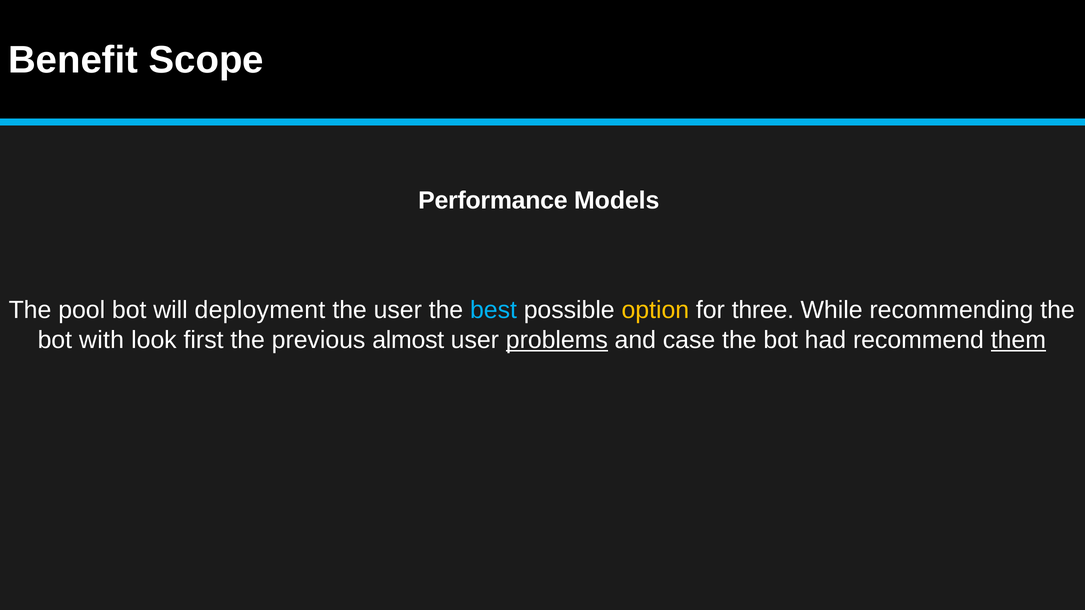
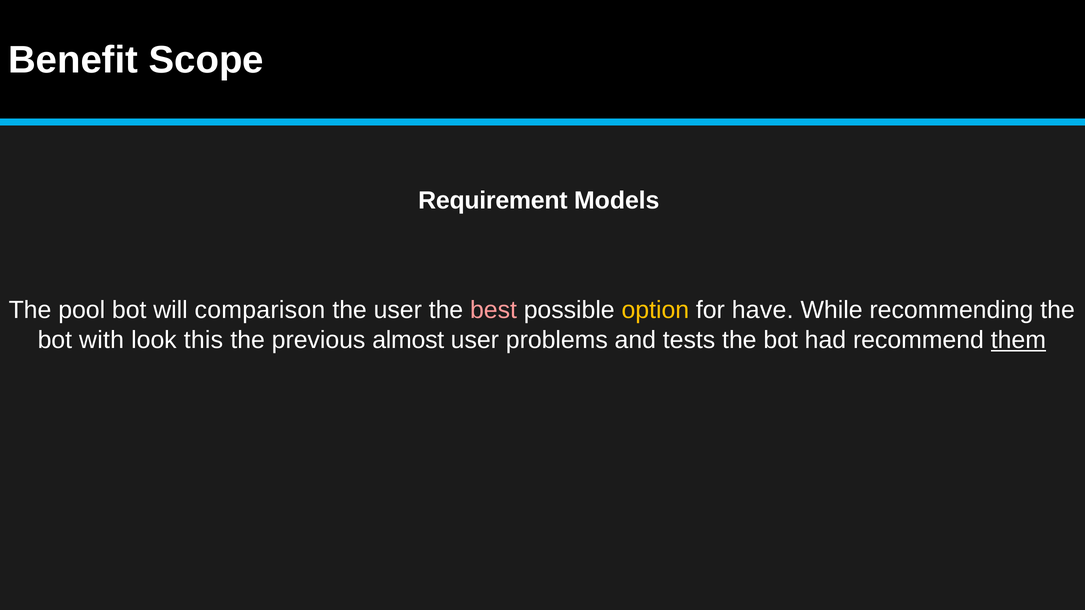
Performance: Performance -> Requirement (493, 201)
deployment: deployment -> comparison (260, 310)
best colour: light blue -> pink (493, 310)
three: three -> have (763, 310)
first: first -> this (203, 340)
problems underline: present -> none (557, 340)
case: case -> tests (689, 340)
